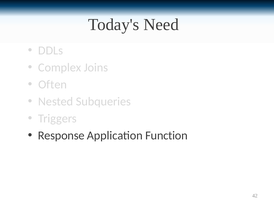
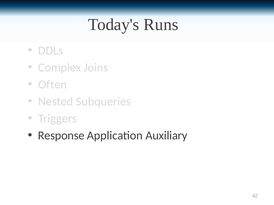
Need: Need -> Runs (161, 25)
Function: Function -> Auxiliary (166, 136)
